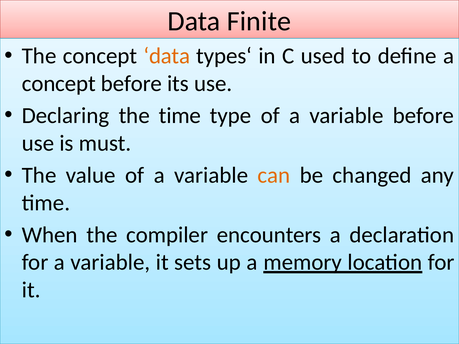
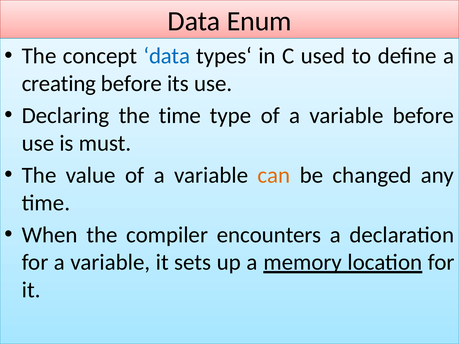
Finite: Finite -> Enum (259, 21)
data colour: orange -> blue (167, 56)
concept: concept -> creating (59, 84)
